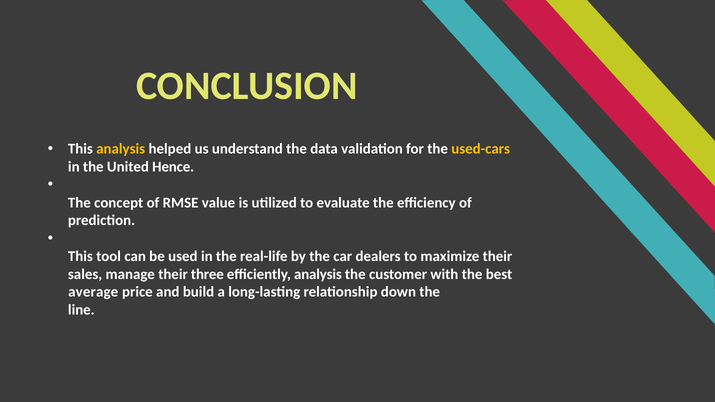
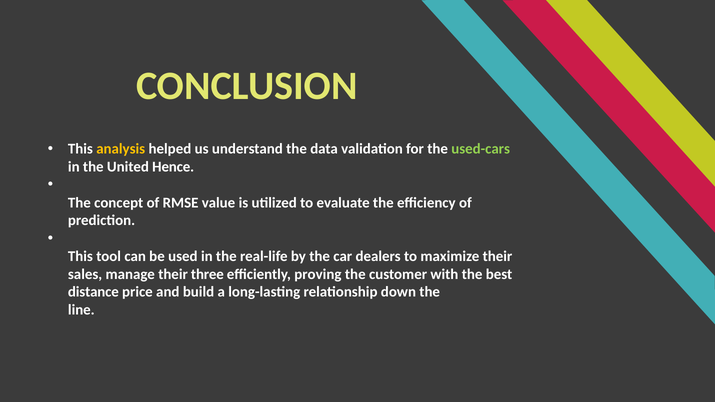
used-cars colour: yellow -> light green (481, 149)
efficiently analysis: analysis -> proving (318, 274)
average: average -> distance (93, 292)
